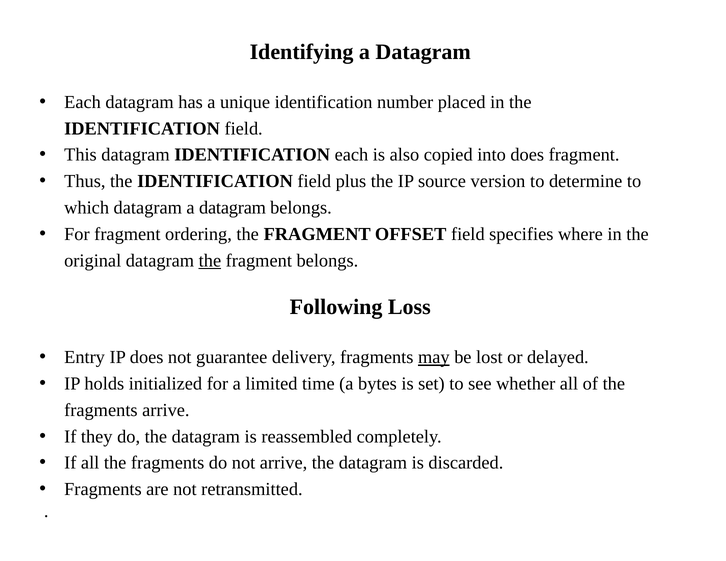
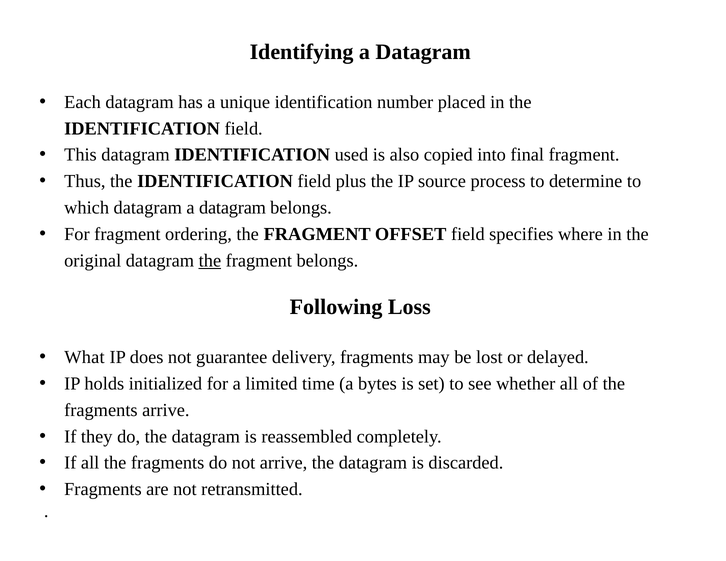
IDENTIFICATION each: each -> used (351, 155)
into does: does -> final (527, 155)
version: version -> process (498, 181)
Entry: Entry -> What (84, 357)
may underline: present -> none (434, 357)
